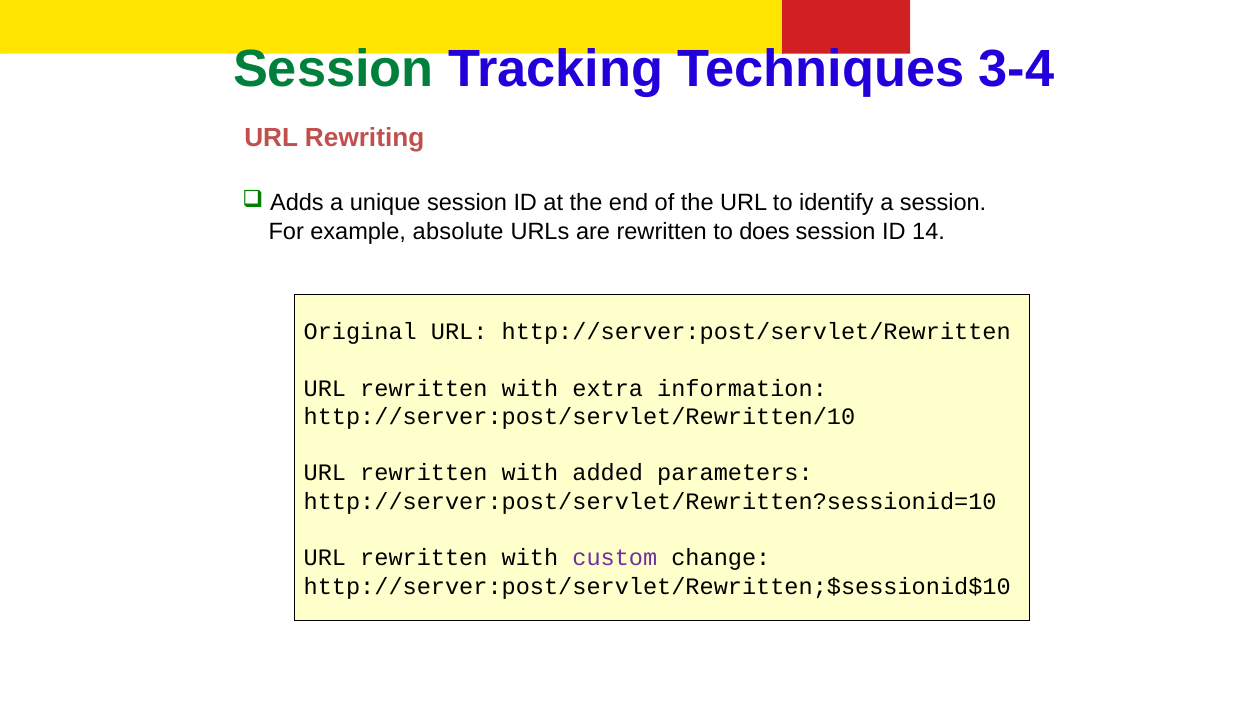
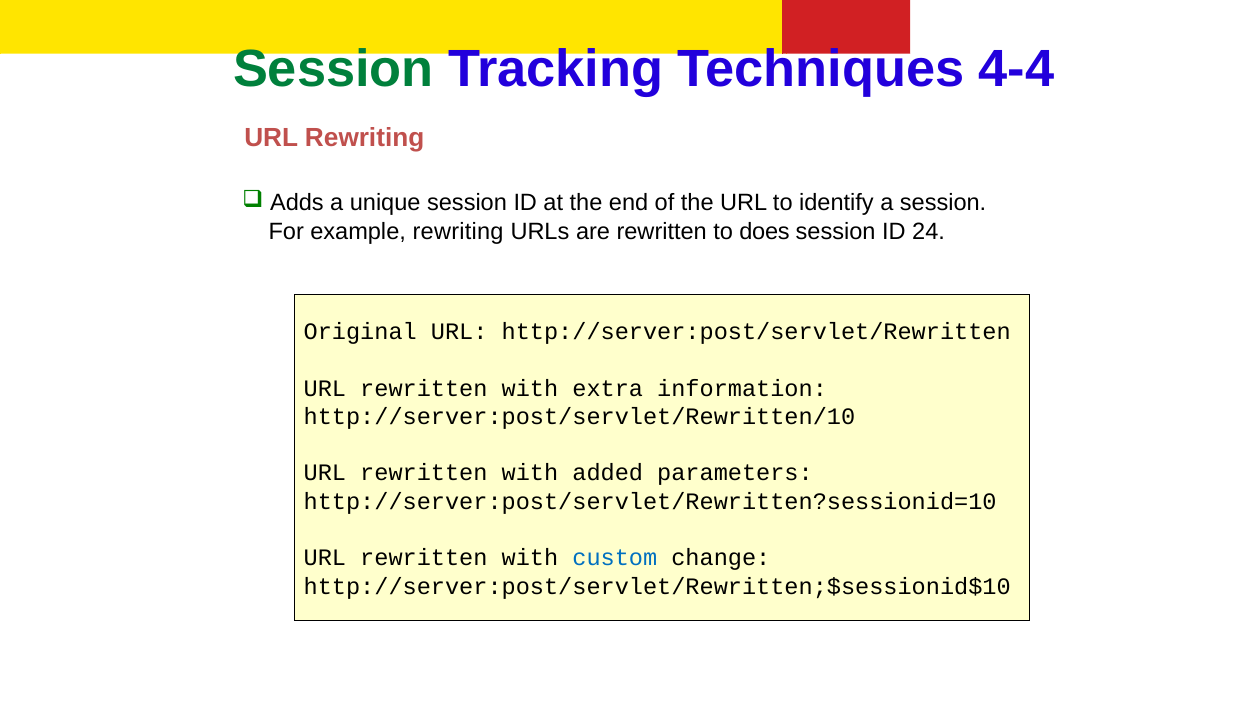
3-4: 3-4 -> 4-4 (1017, 69)
example absolute: absolute -> rewriting (458, 232)
14: 14 -> 24 (929, 232)
custom colour: purple -> blue (615, 558)
